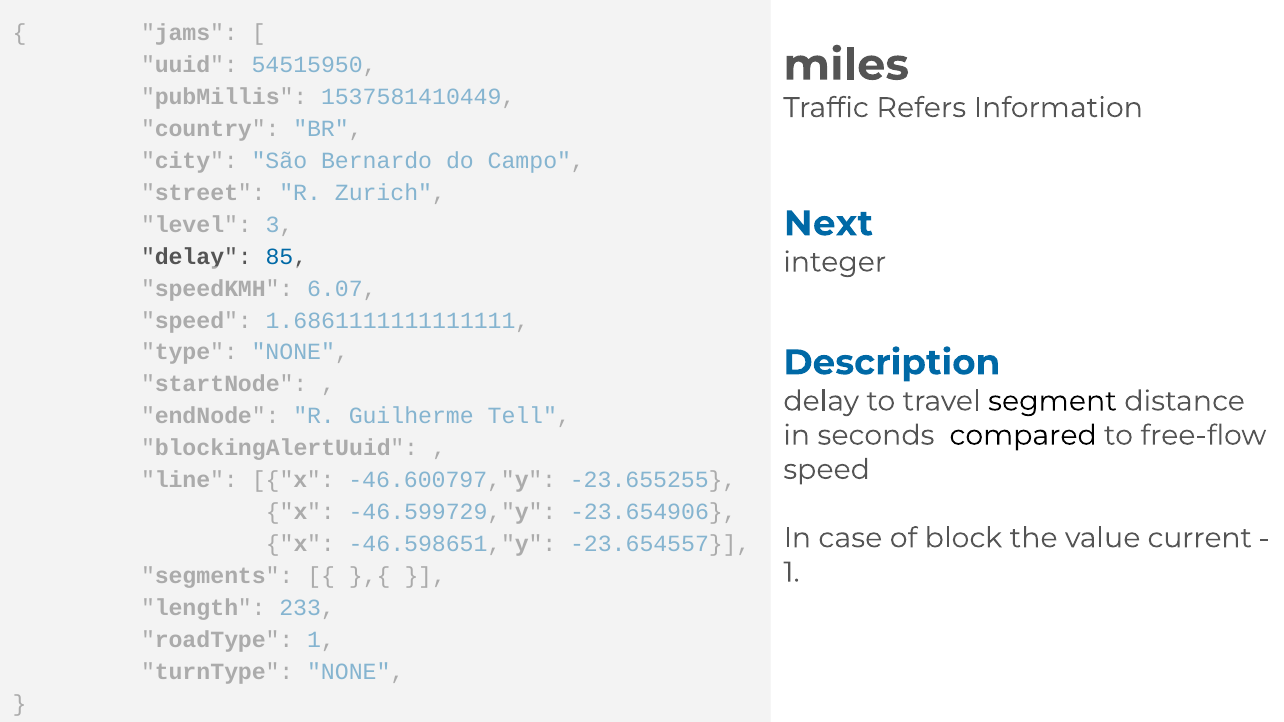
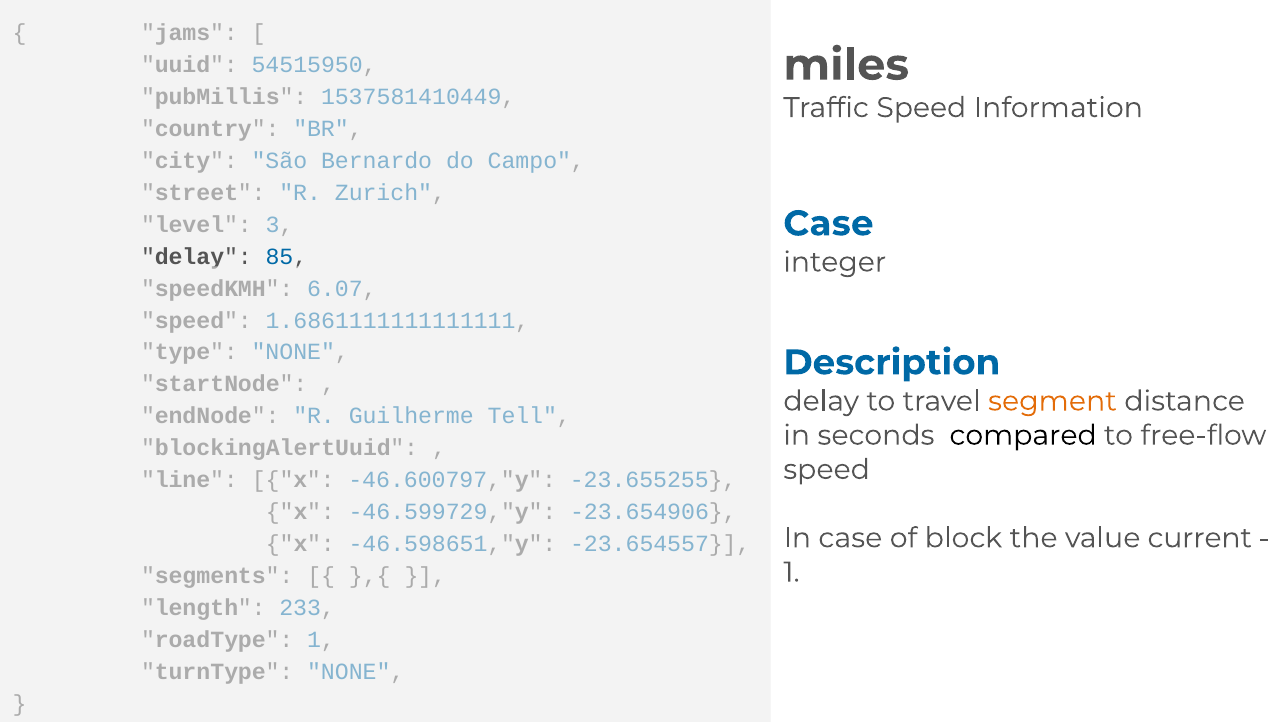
Traffic Refers: Refers -> Speed (921, 108)
Next: Next -> Case (828, 224)
segment colour: black -> orange (1052, 401)
